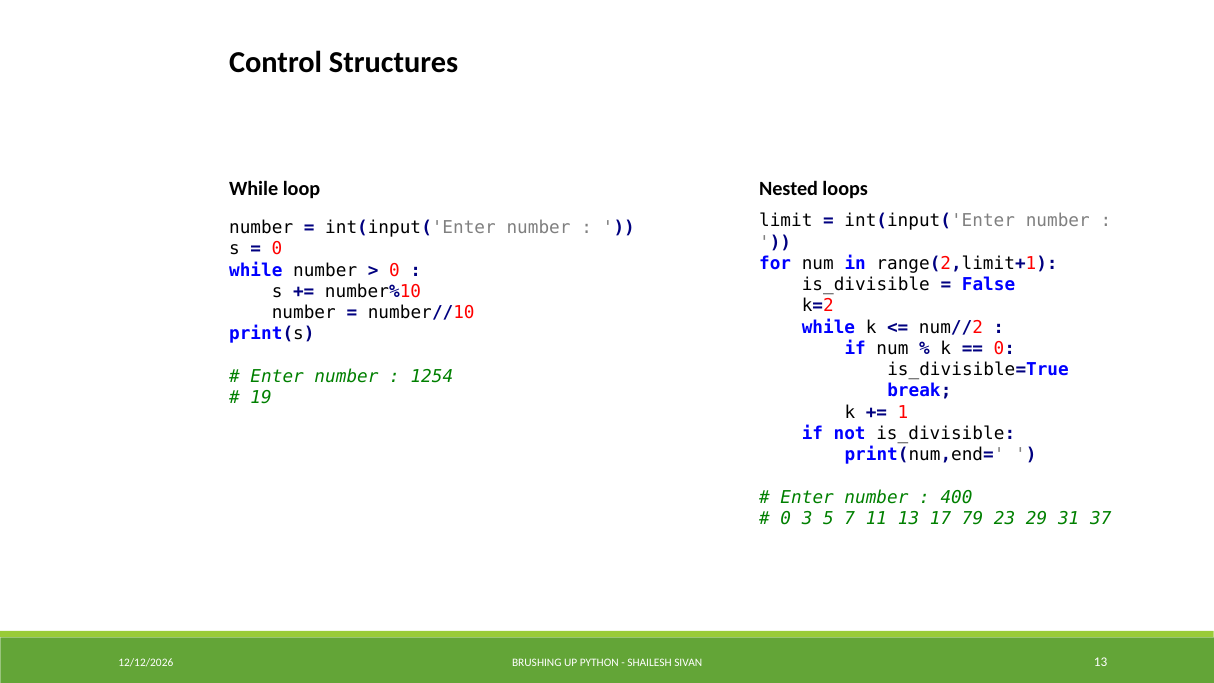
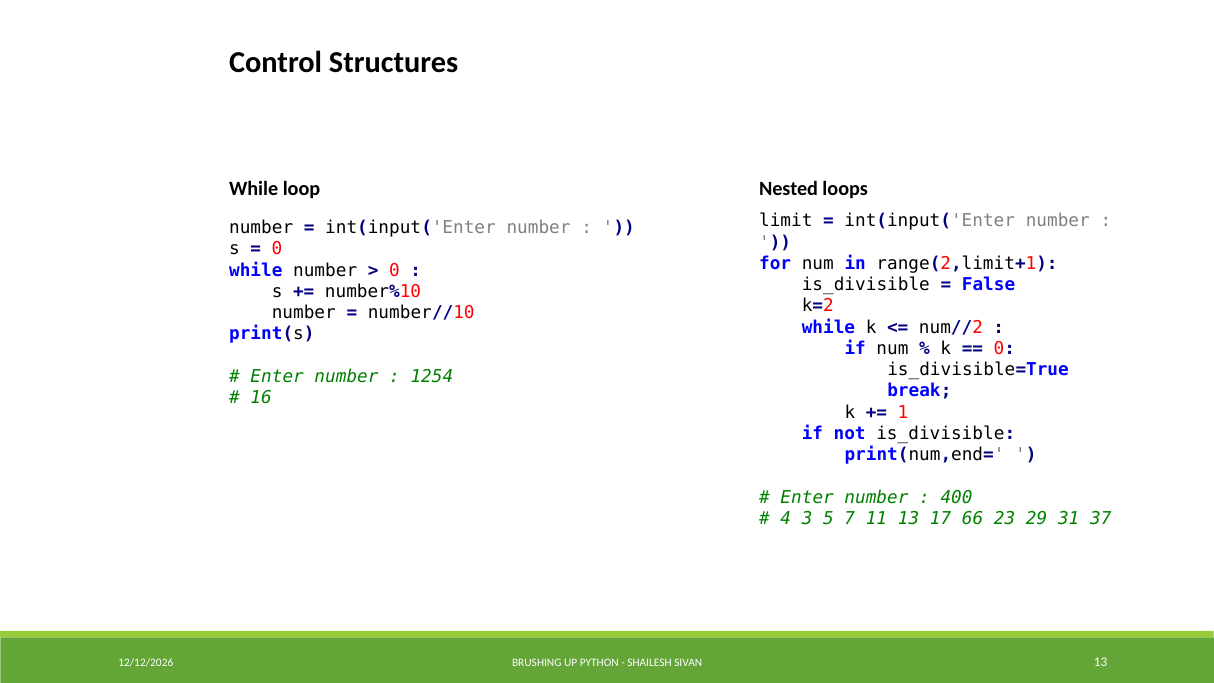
19: 19 -> 16 (261, 398)
0: 0 -> 4 (786, 519)
79: 79 -> 66 (973, 519)
